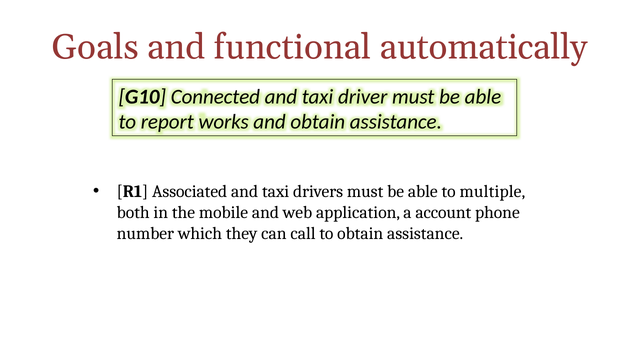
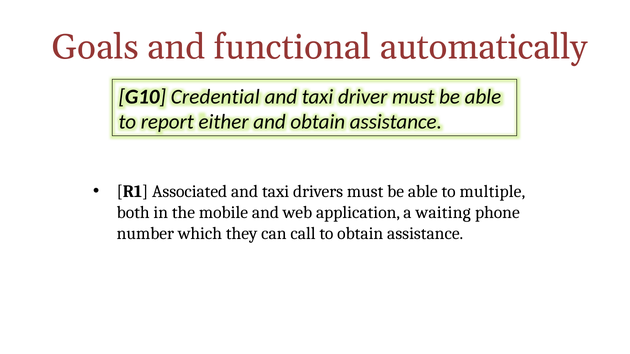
Connected: Connected -> Credential (215, 97)
works: works -> either (224, 122)
account: account -> waiting (443, 213)
